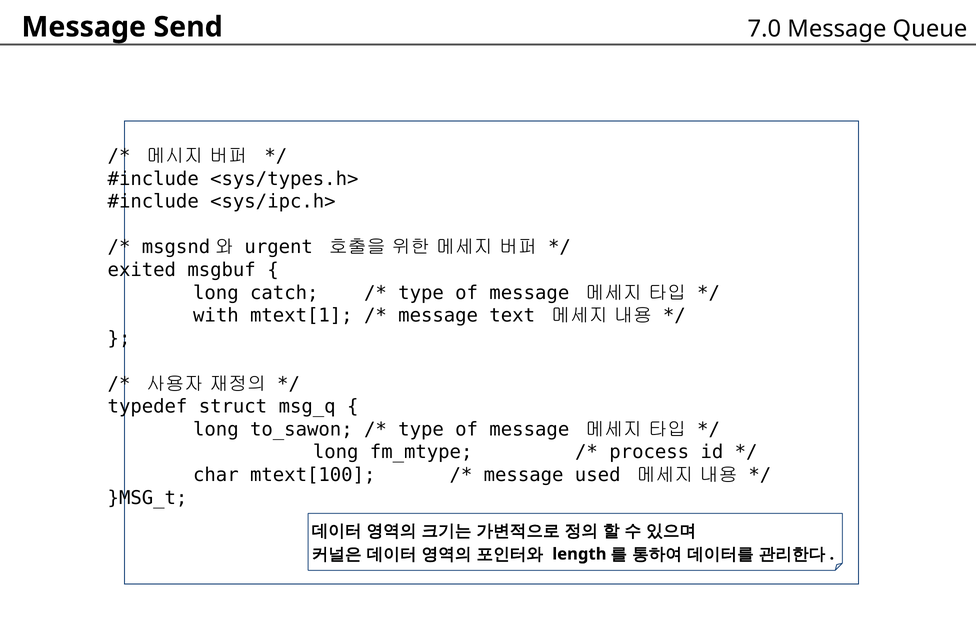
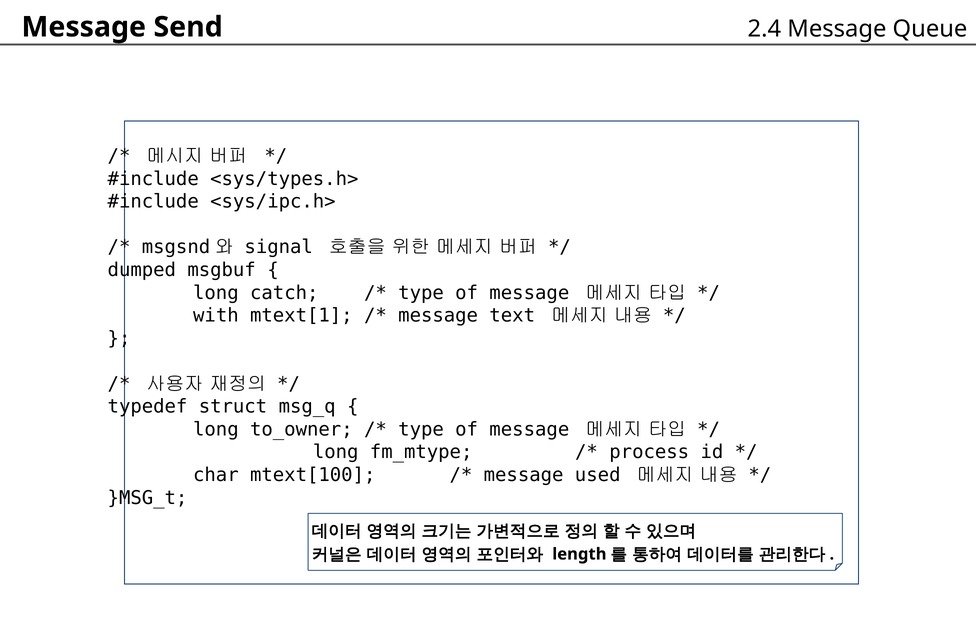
7.0: 7.0 -> 2.4 (764, 29)
urgent: urgent -> signal (279, 247)
exited: exited -> dumped (142, 270)
to_sawon: to_sawon -> to_owner (301, 429)
